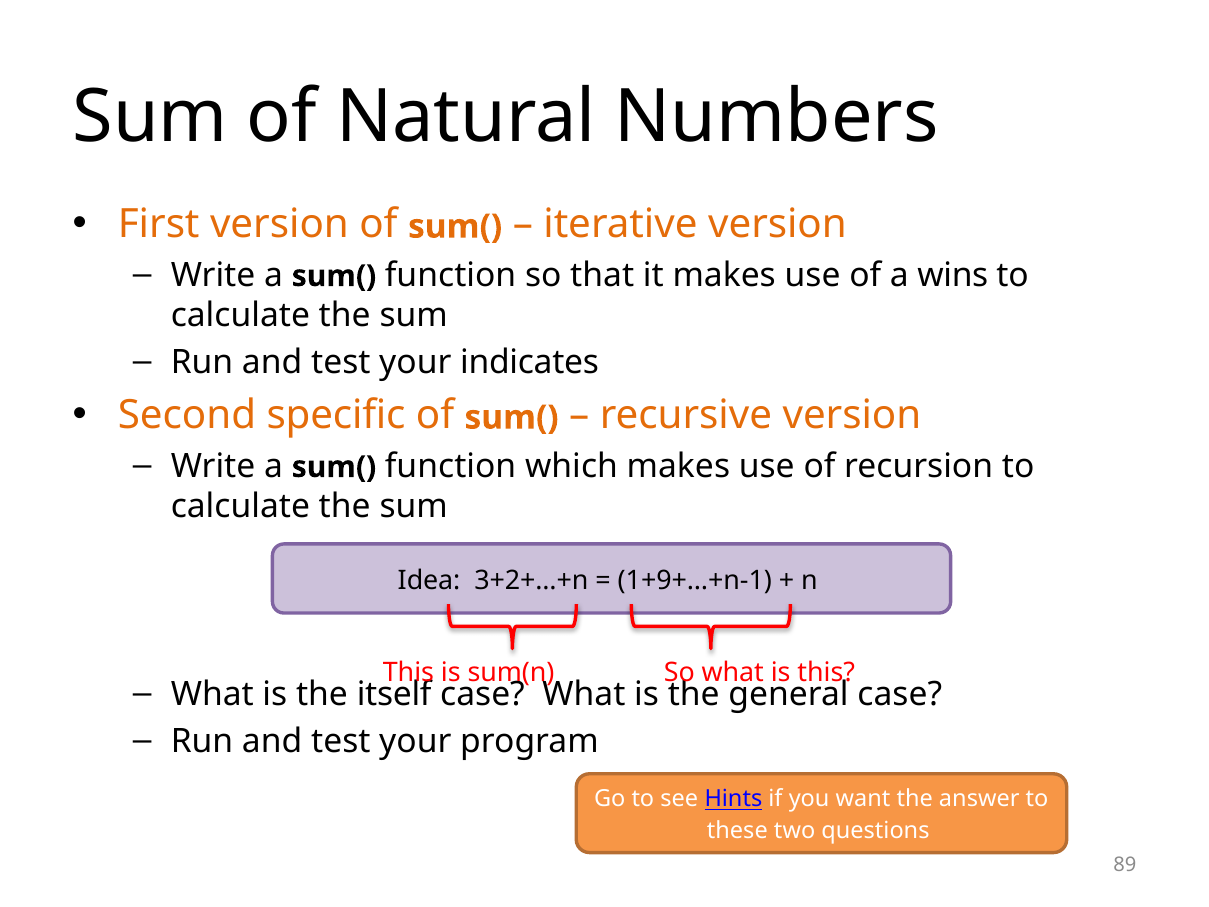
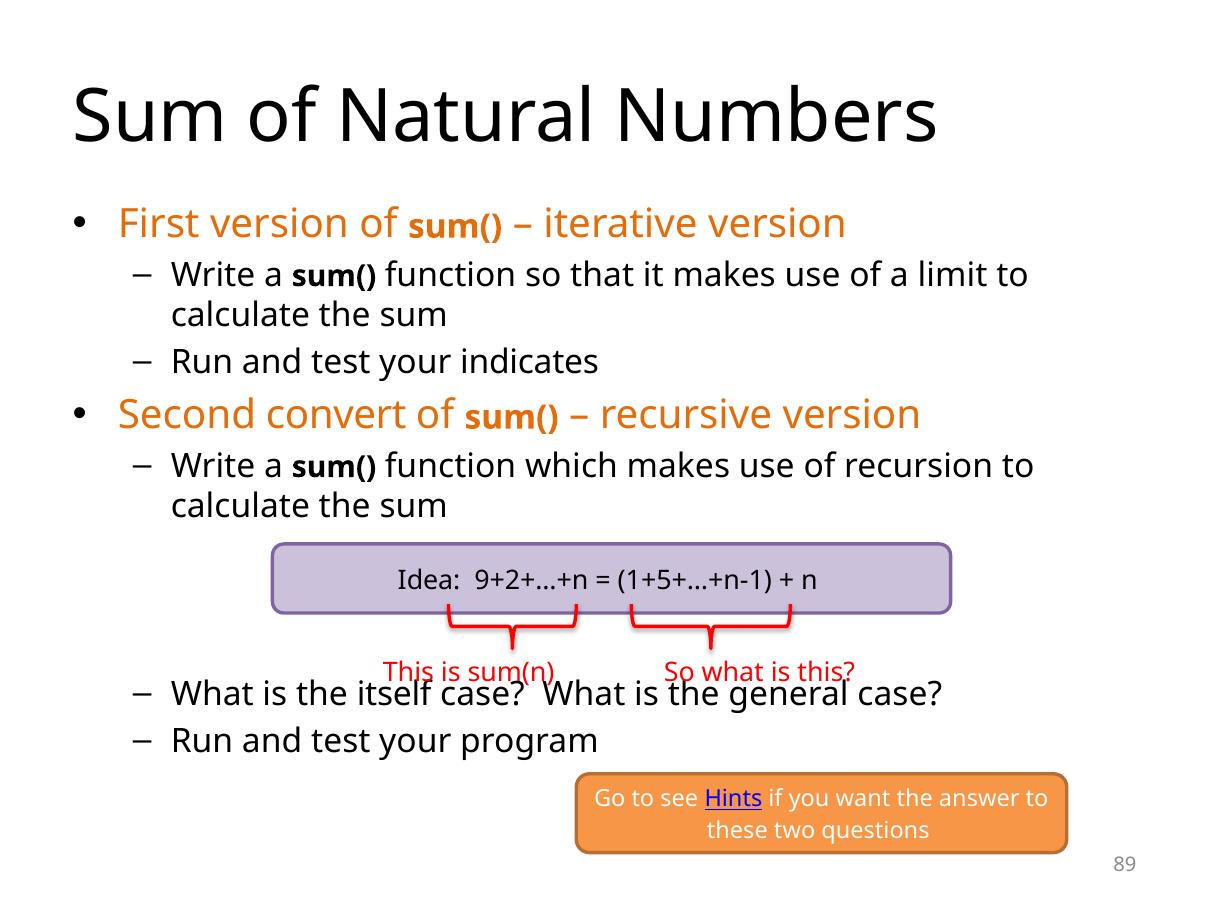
wins: wins -> limit (953, 275)
specific: specific -> convert (336, 415)
3+2+…+n: 3+2+…+n -> 9+2+…+n (531, 580)
1+9+…+n-1: 1+9+…+n-1 -> 1+5+…+n-1 (695, 580)
